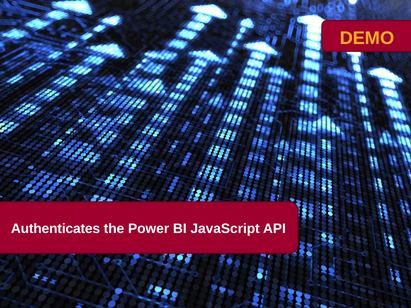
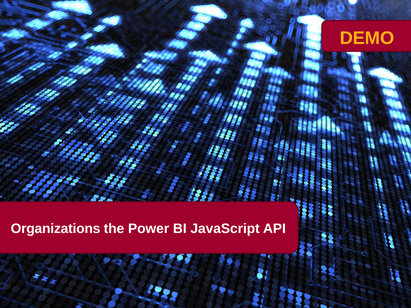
Authenticates: Authenticates -> Organizations (56, 229)
